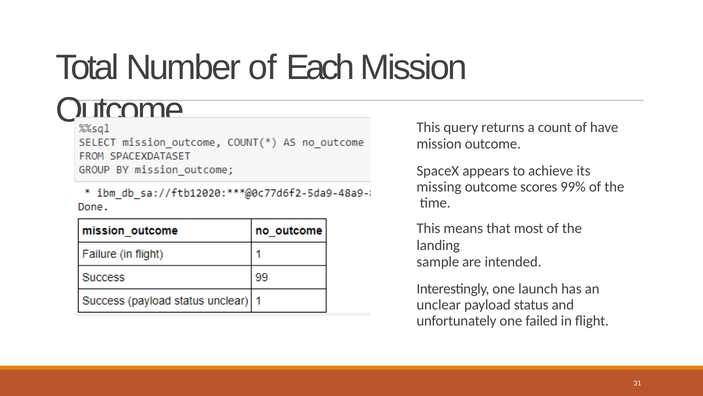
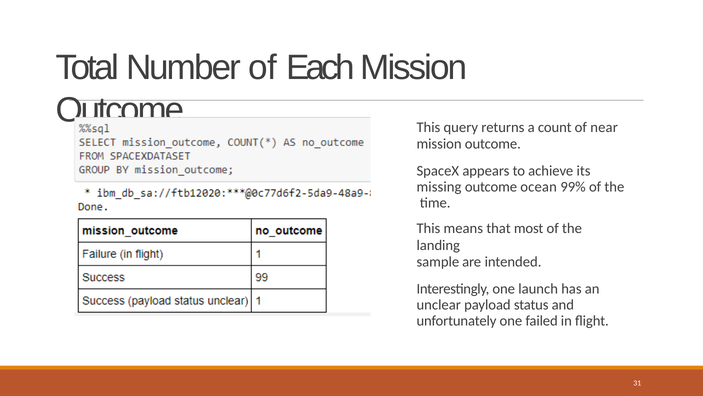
have: have -> near (604, 127)
scores: scores -> ocean (539, 187)
